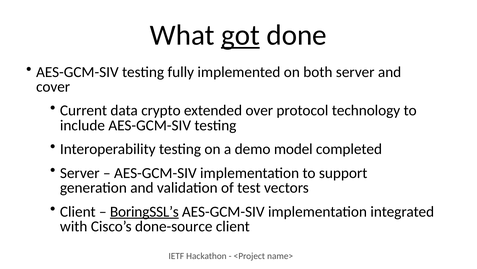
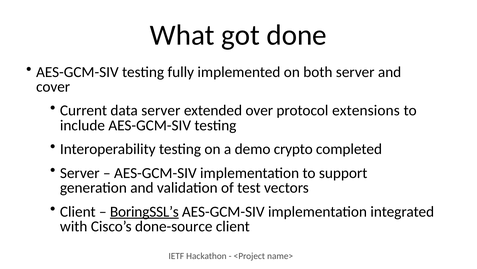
got underline: present -> none (240, 35)
data crypto: crypto -> server (161, 110)
technology: technology -> extensions (366, 110)
model: model -> crypto (293, 149)
